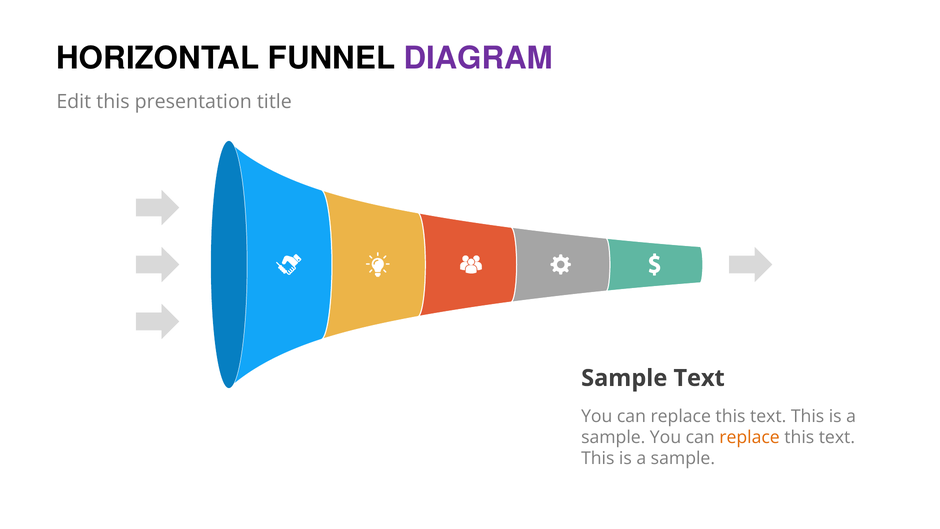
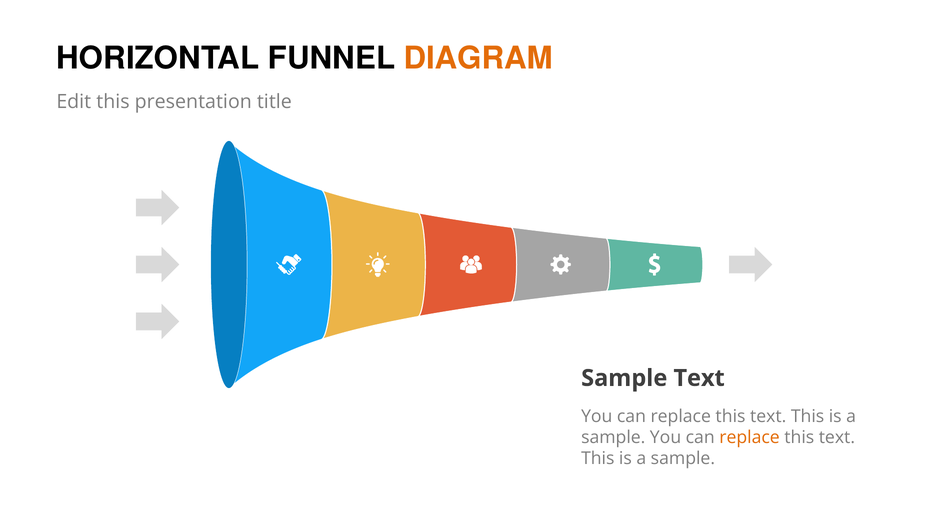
DIAGRAM colour: purple -> orange (478, 58)
